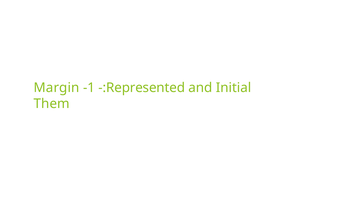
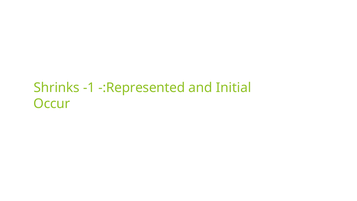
Margin: Margin -> Shrinks (57, 88)
Them: Them -> Occur (52, 104)
